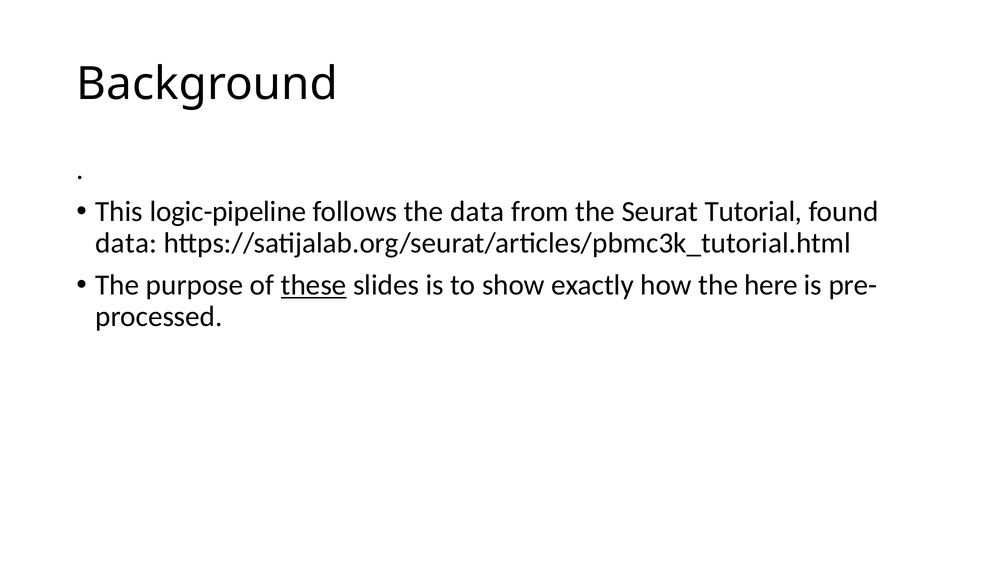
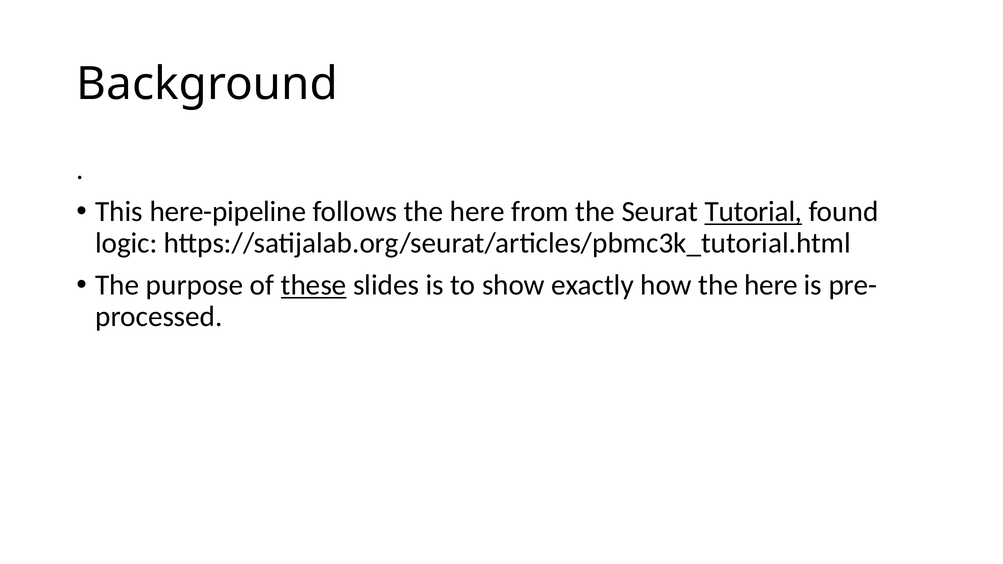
logic-pipeline: logic-pipeline -> here-pipeline (228, 212)
follows the data: data -> here (477, 212)
Tutorial underline: none -> present (753, 212)
data: data -> logic (126, 243)
